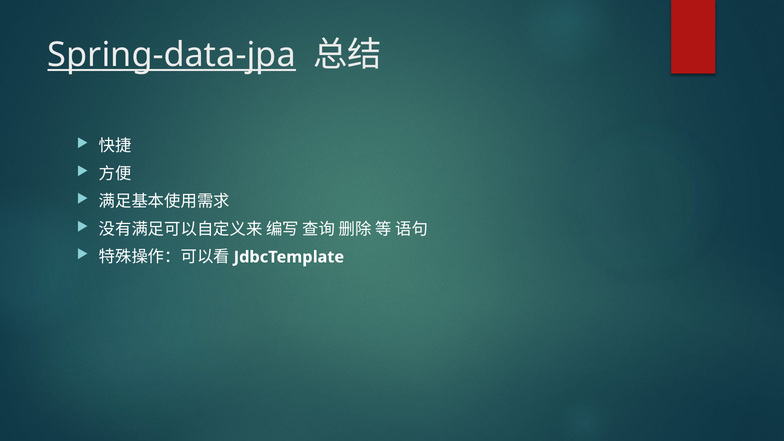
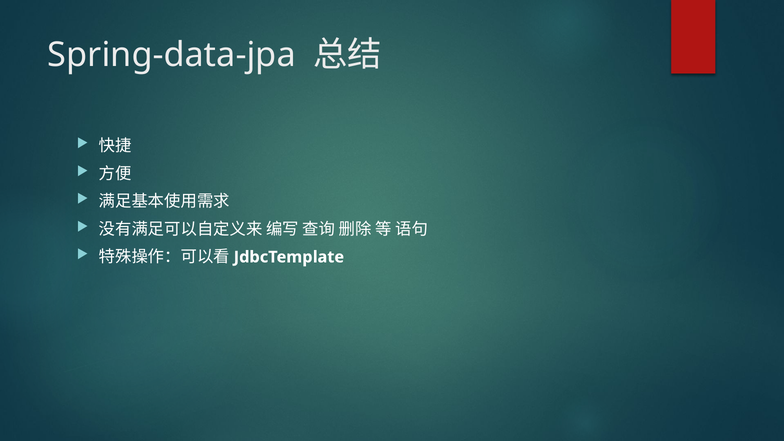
Spring-data-jpa underline: present -> none (172, 55)
